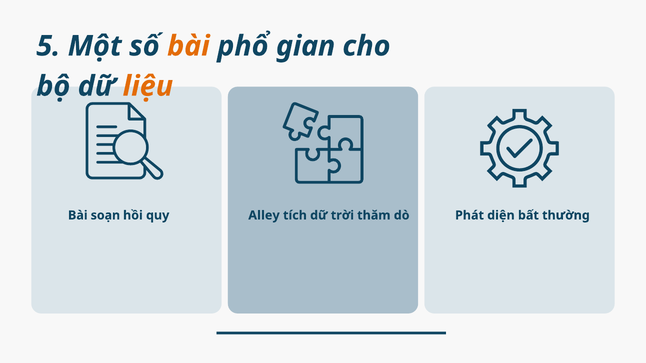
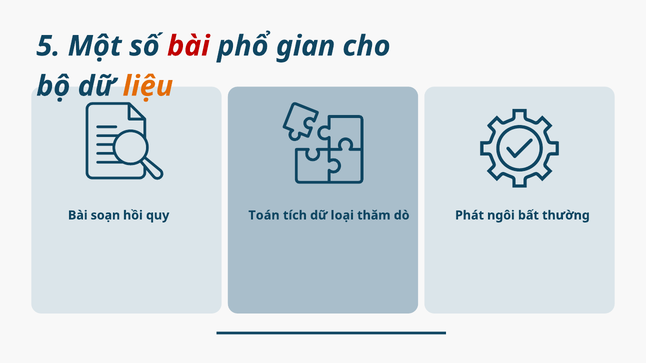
bài colour: orange -> red (188, 46)
Alley: Alley -> Toán (264, 216)
trời: trời -> loại (342, 216)
diện: diện -> ngôi (501, 216)
